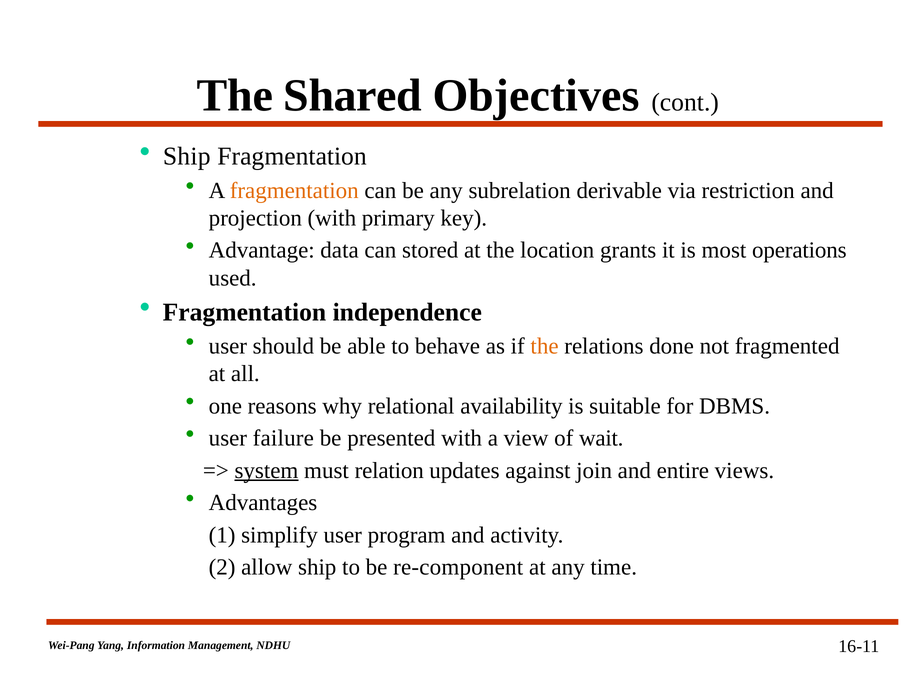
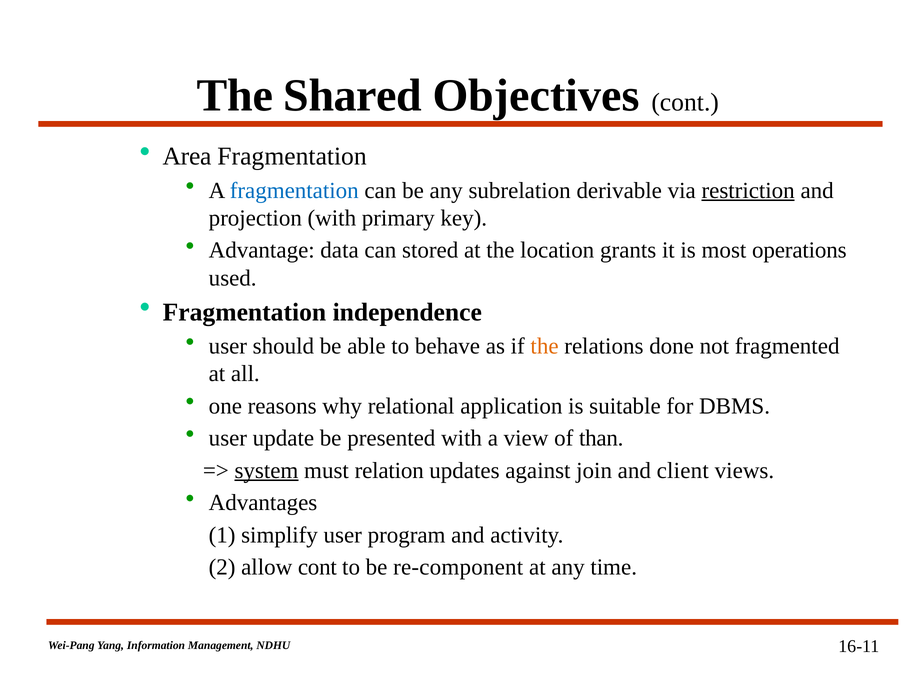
Ship: Ship -> Area (187, 156)
fragmentation colour: orange -> blue (294, 190)
restriction underline: none -> present (748, 190)
availability: availability -> application (511, 406)
failure: failure -> update (283, 438)
wait: wait -> than (601, 438)
entire: entire -> client (683, 470)
allow ship: ship -> cont (317, 567)
